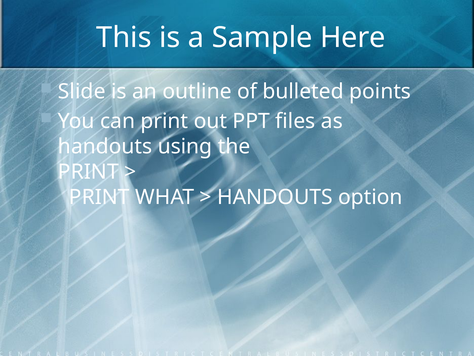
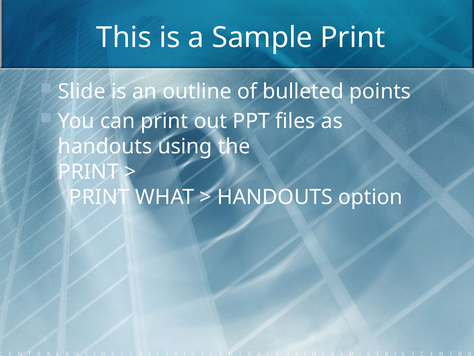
Sample Here: Here -> Print (353, 38)
